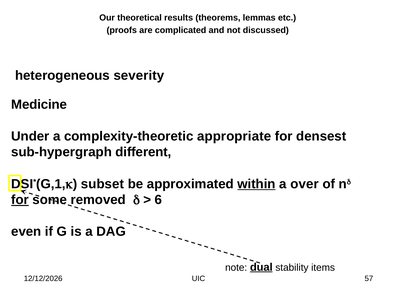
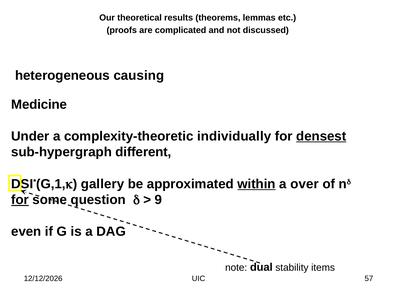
severity: severity -> causing (139, 76)
appropriate: appropriate -> individually (234, 136)
densest underline: none -> present (321, 136)
subset: subset -> gallery (102, 184)
removed: removed -> question (98, 200)
6: 6 -> 9 (158, 200)
dual underline: present -> none (261, 267)
